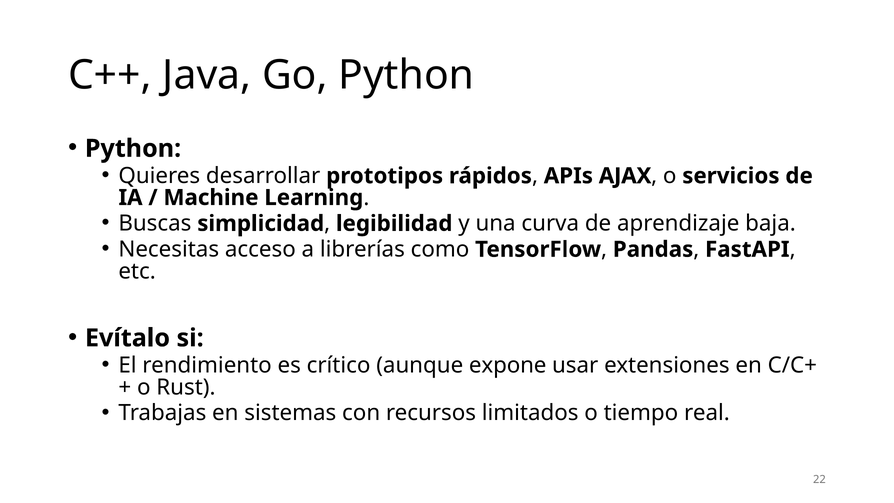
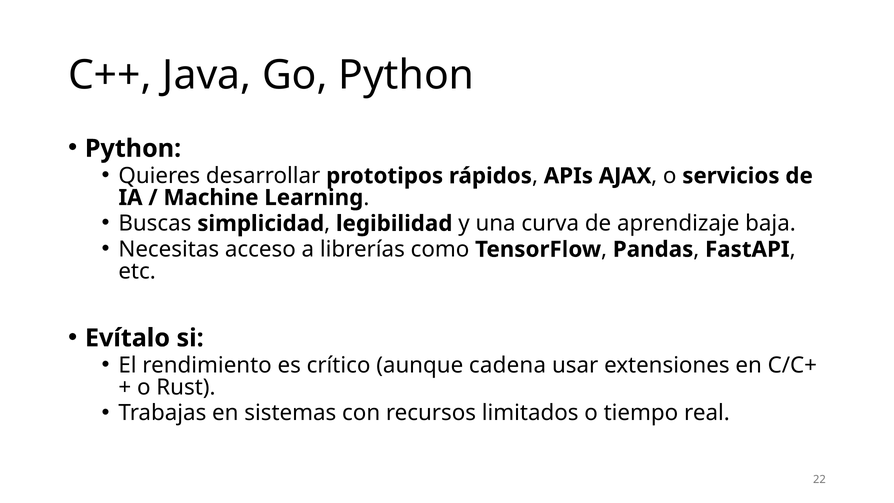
expone: expone -> cadena (508, 365)
